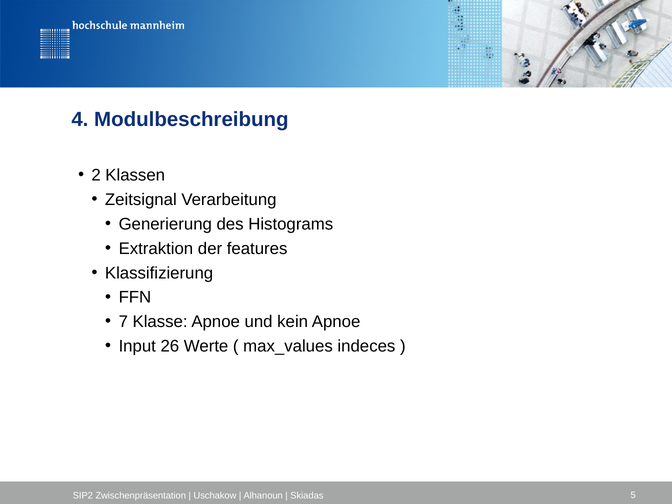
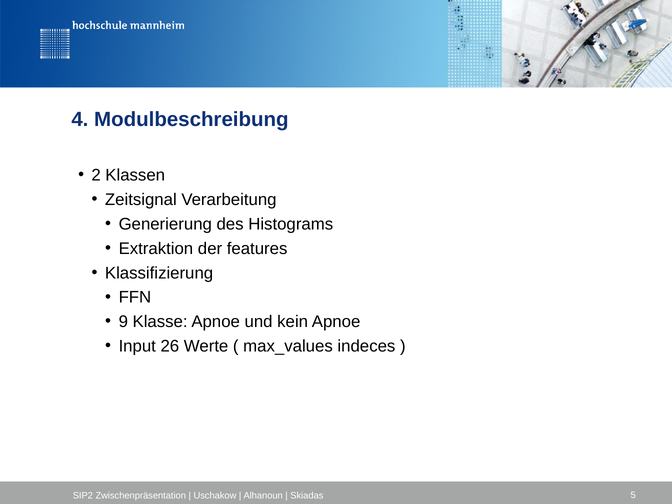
7: 7 -> 9 (123, 322)
